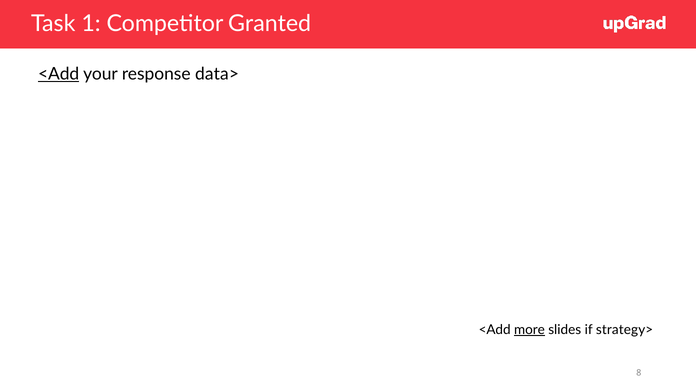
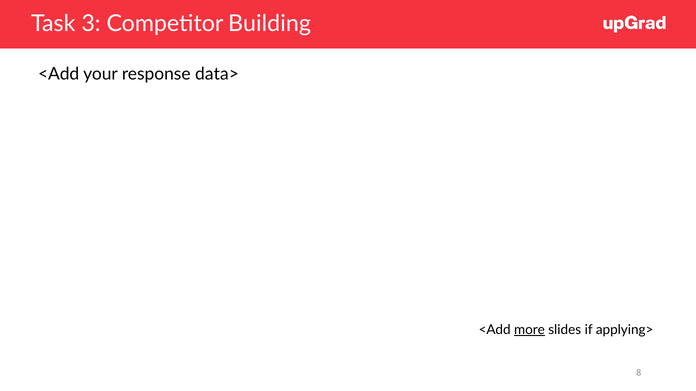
1: 1 -> 3 (91, 24)
Granted: Granted -> Building (270, 24)
<Add underline: present -> none (59, 74)
strategy>: strategy> -> applying> (625, 330)
